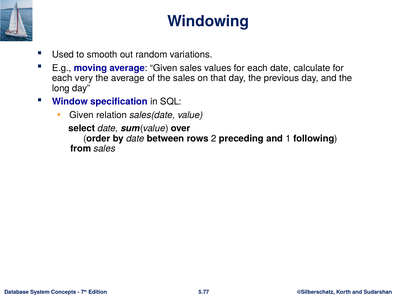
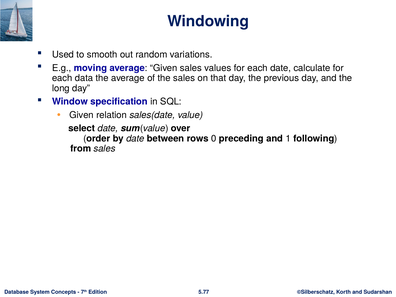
very: very -> data (84, 78)
2: 2 -> 0 (214, 138)
